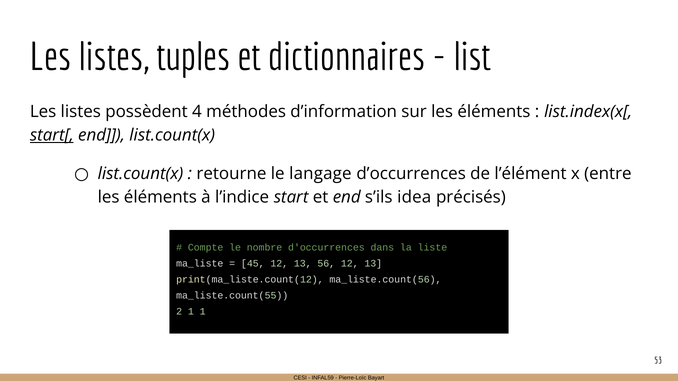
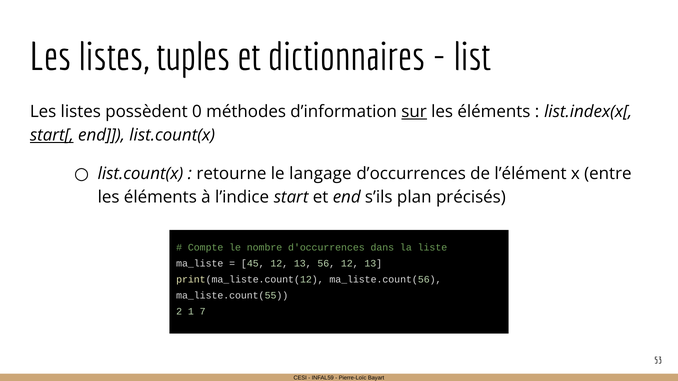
4: 4 -> 0 (197, 112)
sur underline: none -> present (414, 112)
idea: idea -> plan (414, 197)
1 1: 1 -> 7 (203, 312)
